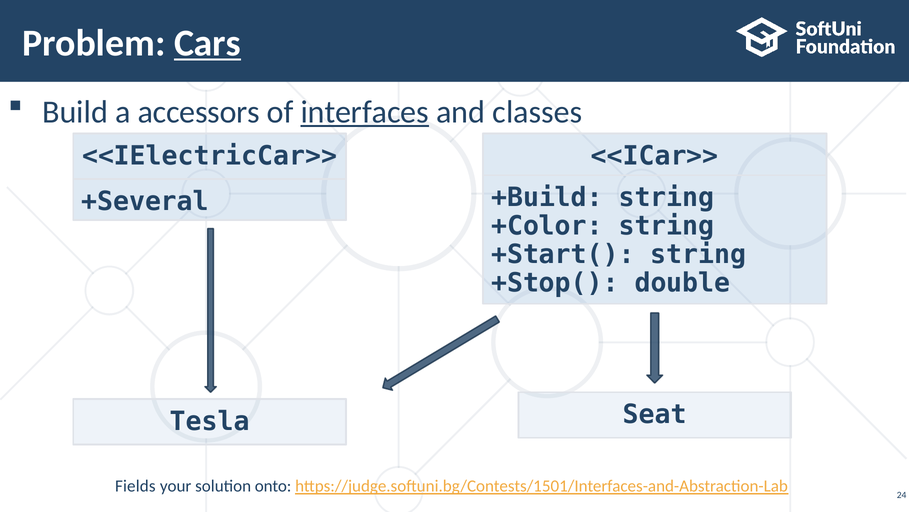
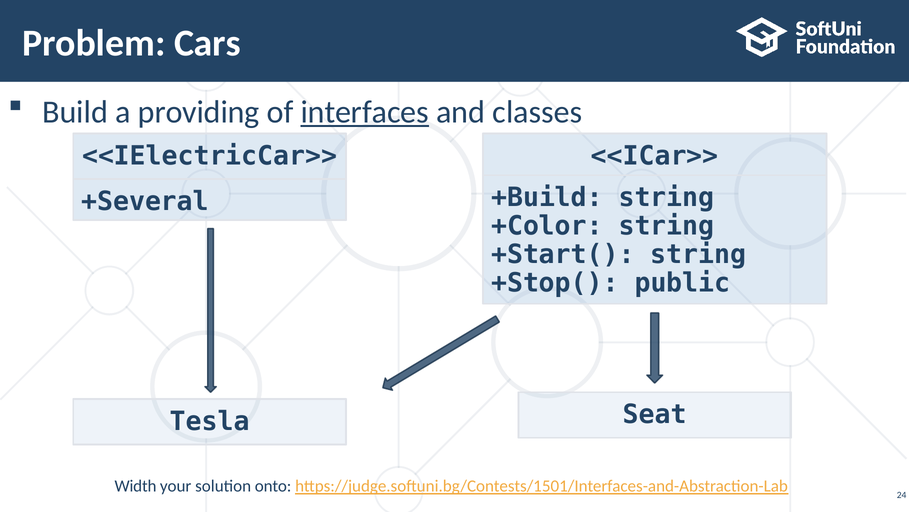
Cars underline: present -> none (207, 43)
accessors: accessors -> providing (199, 112)
double: double -> public (682, 283)
Fields: Fields -> Width (136, 486)
